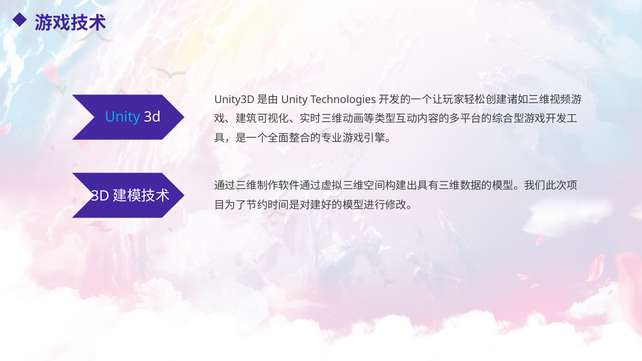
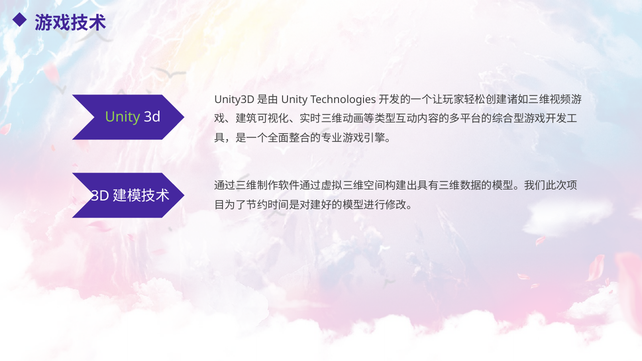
Unity colour: light blue -> light green (123, 117)
